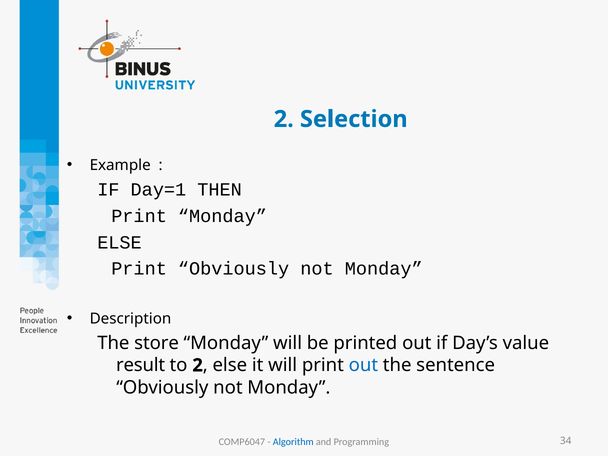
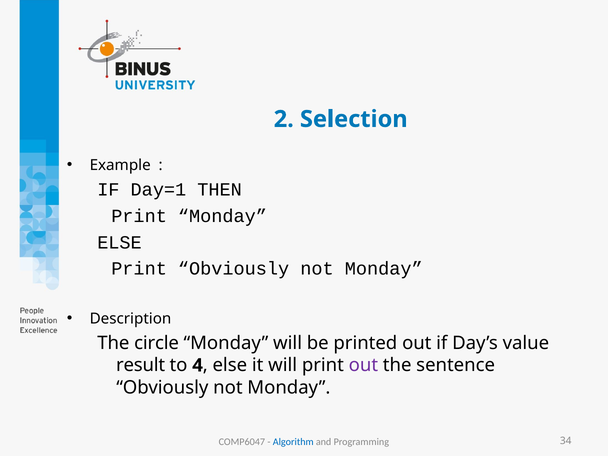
store: store -> circle (157, 343)
to 2: 2 -> 4 (198, 365)
out colour: blue -> purple (363, 365)
